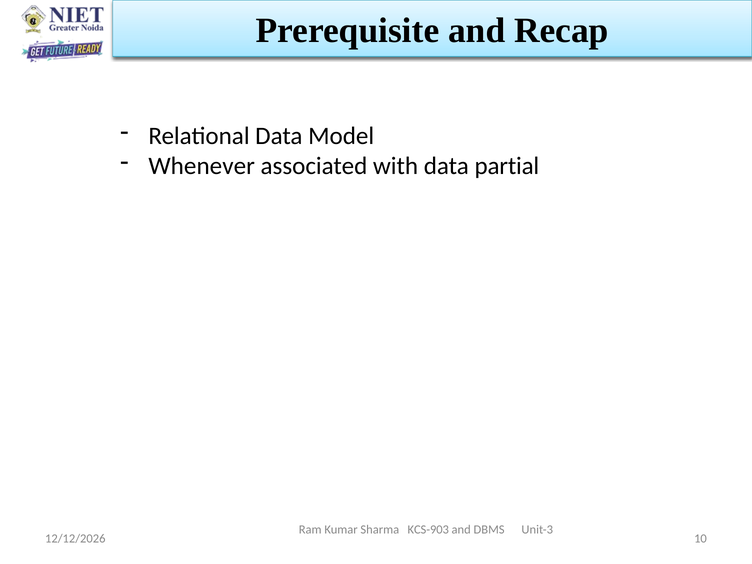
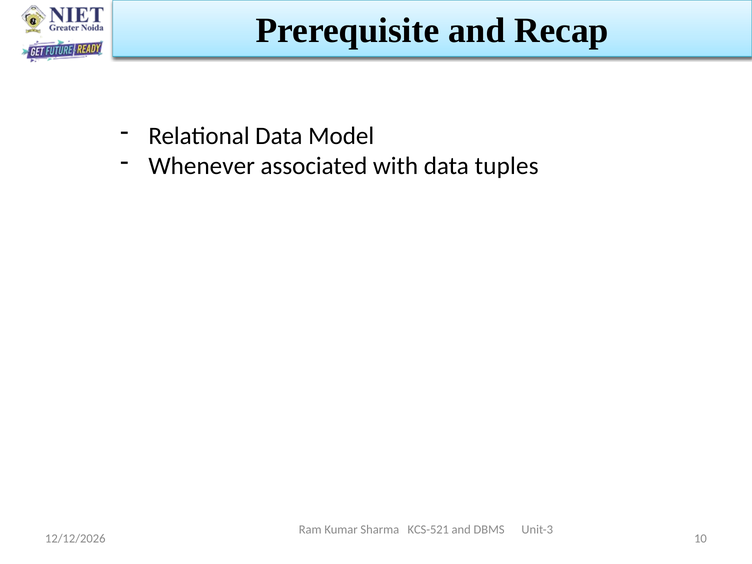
partial: partial -> tuples (507, 166)
KCS-903: KCS-903 -> KCS-521 (428, 530)
